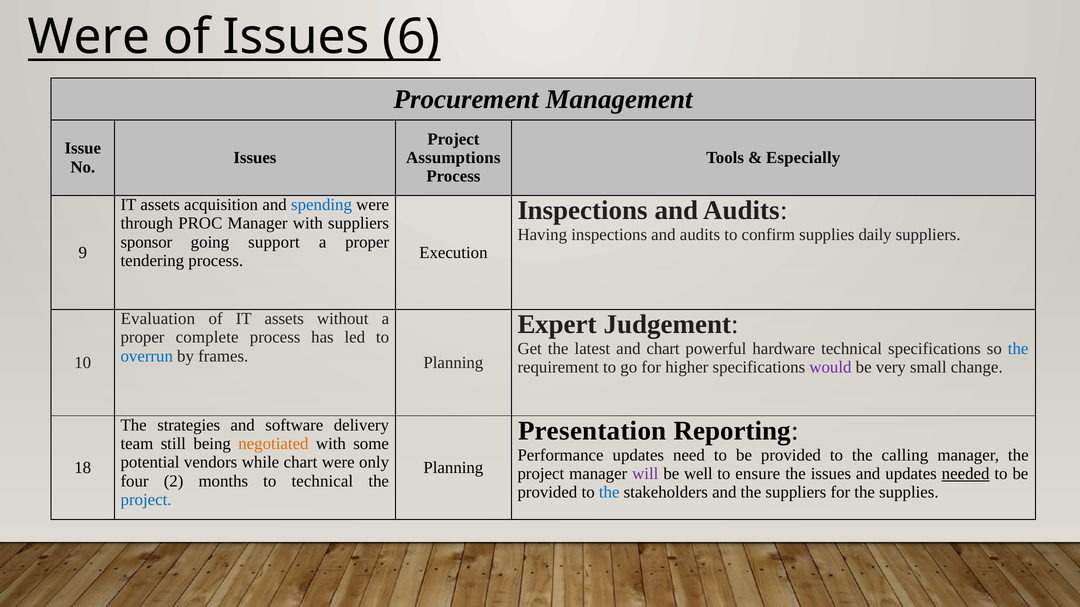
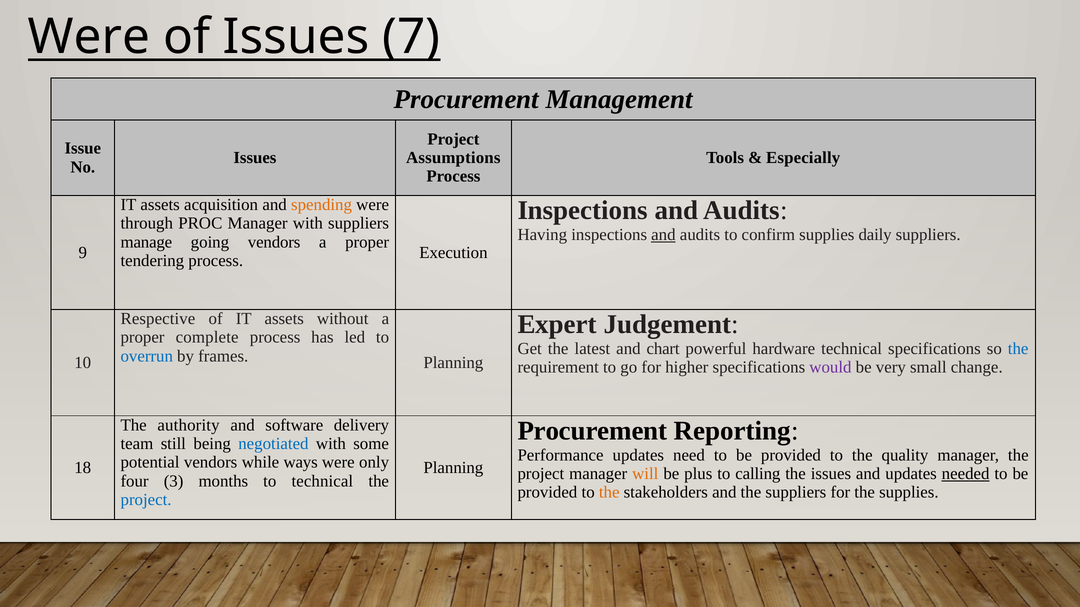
6: 6 -> 7 (411, 37)
spending colour: blue -> orange (322, 205)
and underline: none -> present (663, 235)
sponsor: sponsor -> manage (146, 242)
going support: support -> vendors (274, 242)
Evaluation: Evaluation -> Respective (158, 319)
strategies: strategies -> authority (189, 426)
Presentation: Presentation -> Procurement (592, 431)
negotiated colour: orange -> blue (273, 444)
calling: calling -> quality (905, 455)
while chart: chart -> ways (301, 463)
will colour: purple -> orange (645, 474)
well: well -> plus (698, 474)
ensure: ensure -> calling (758, 474)
2: 2 -> 3 (174, 481)
the colour: blue -> orange (609, 493)
